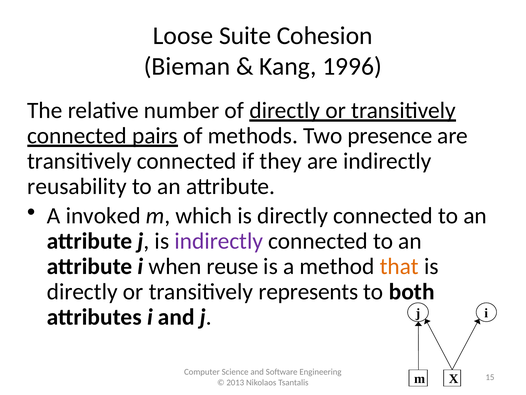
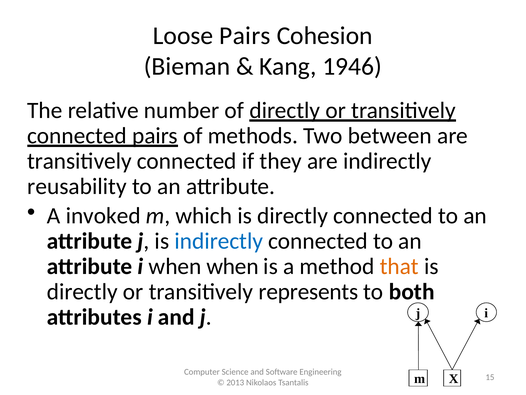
Loose Suite: Suite -> Pairs (245, 36)
1996: 1996 -> 1946 (352, 66)
presence: presence -> between (390, 136)
indirectly colour: purple -> blue (219, 241)
when reuse: reuse -> when (233, 266)
